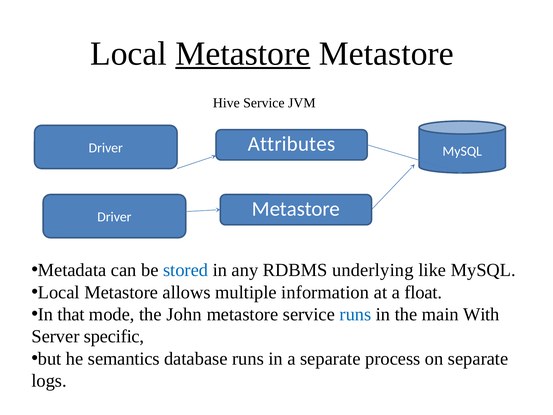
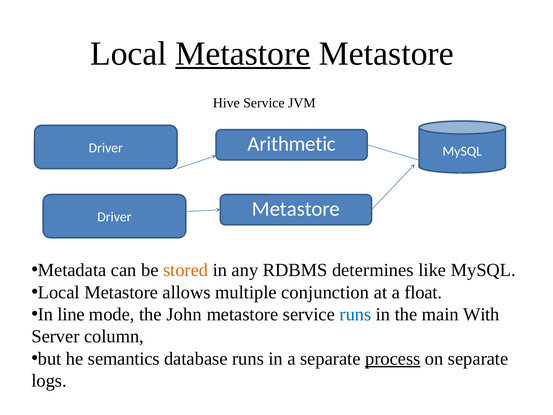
Attributes: Attributes -> Arithmetic (292, 144)
stored colour: blue -> orange (186, 270)
underlying: underlying -> determines (373, 270)
information: information -> conjunction (325, 292)
that: that -> line (71, 314)
specific: specific -> column (114, 336)
process underline: none -> present (393, 358)
